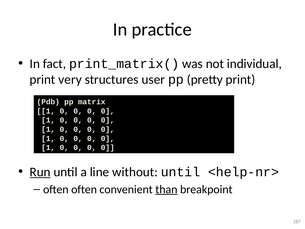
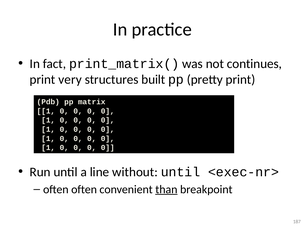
individual: individual -> continues (254, 64)
user: user -> built (153, 79)
Run underline: present -> none (40, 172)
<help-nr>: <help-nr> -> <exec-nr> (244, 172)
